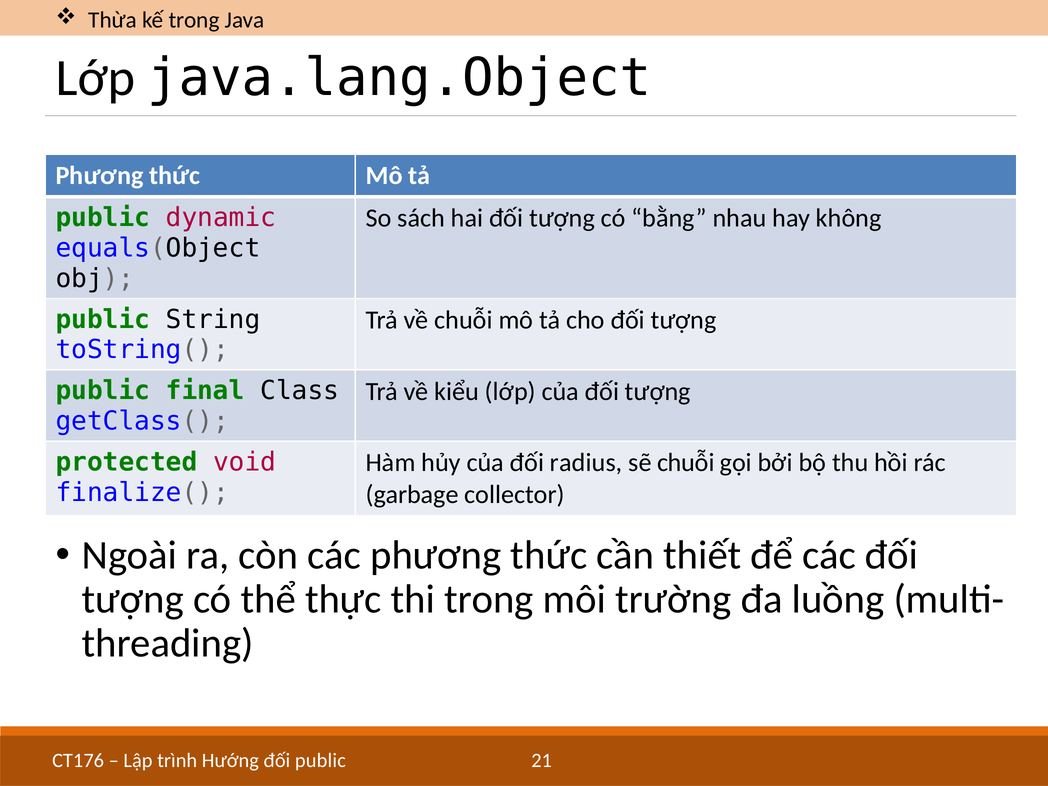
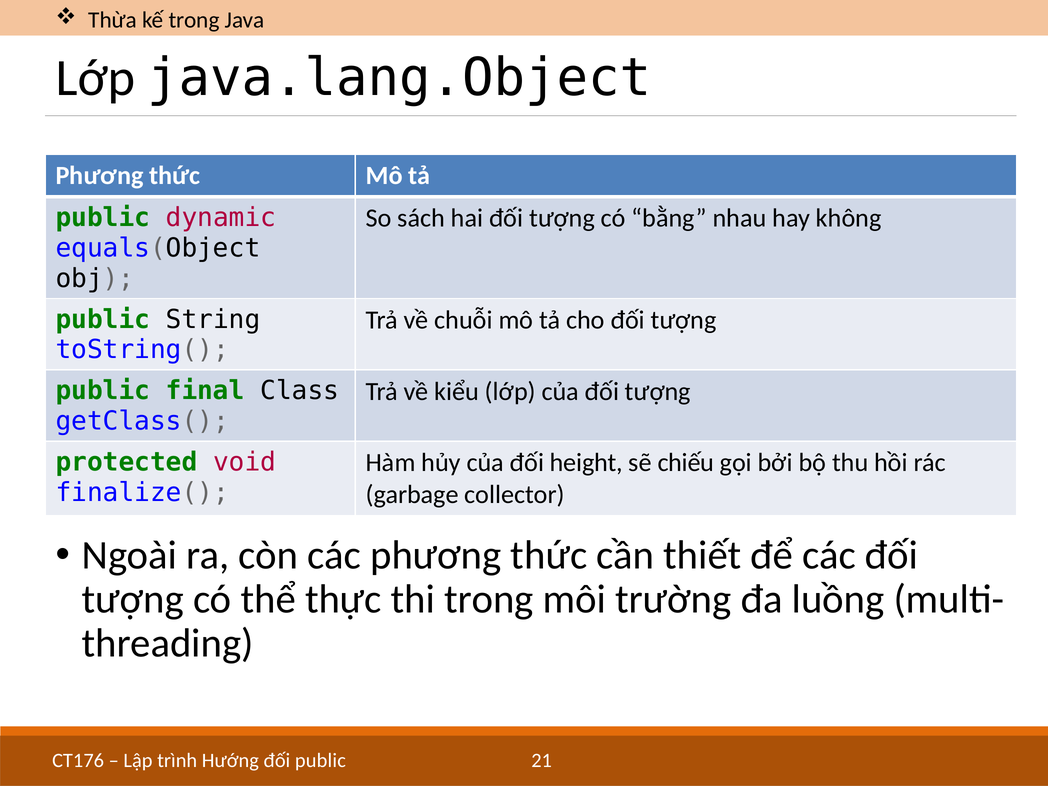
radius: radius -> height (586, 463)
sẽ chuỗi: chuỗi -> chiếu (686, 463)
